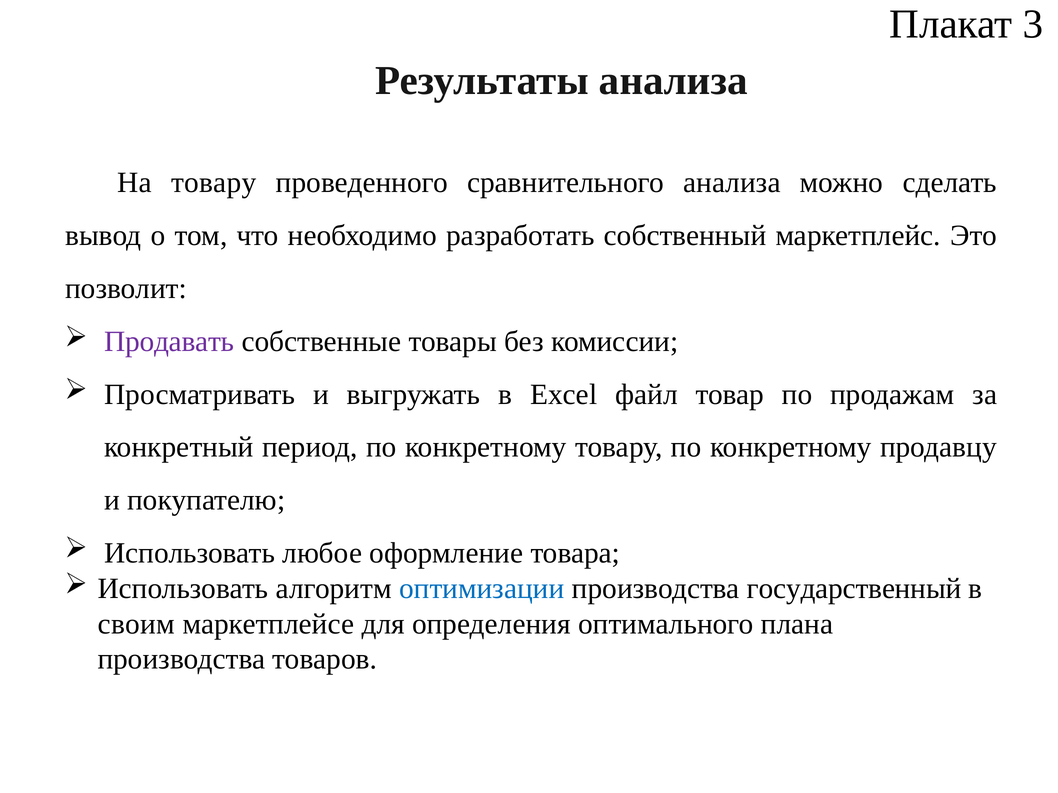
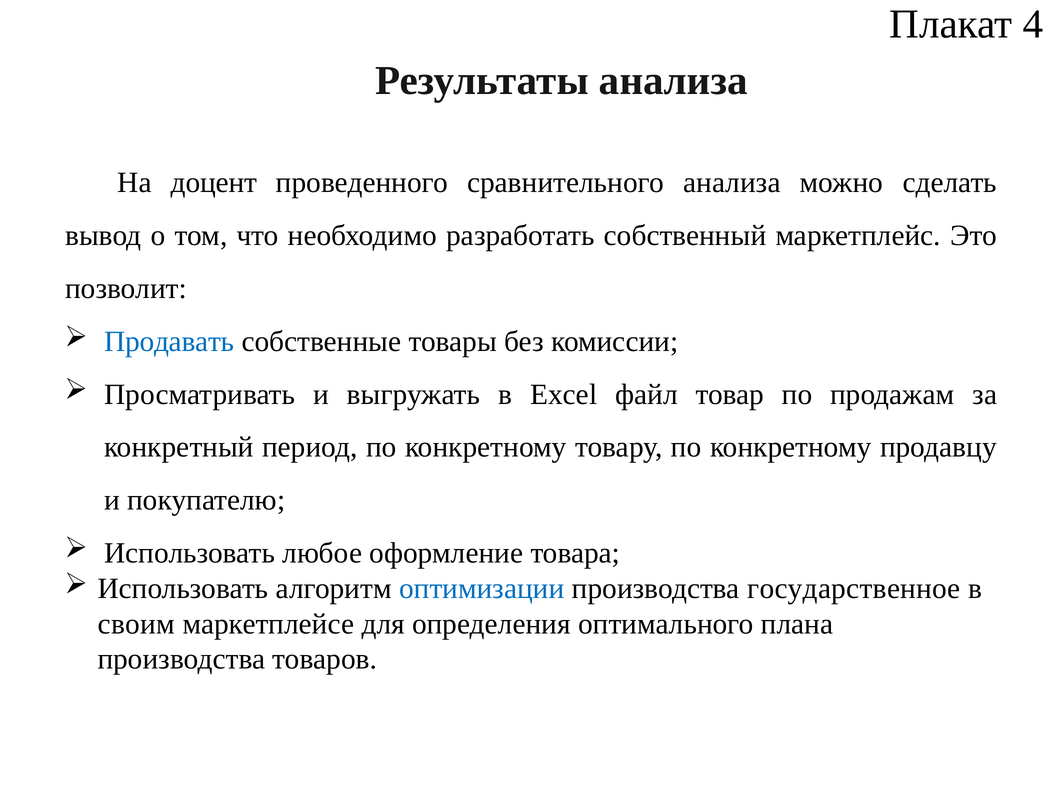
3: 3 -> 4 (1033, 24)
На товару: товару -> доцент (214, 183)
Продавать colour: purple -> blue (169, 342)
государственный: государственный -> государственное (854, 589)
